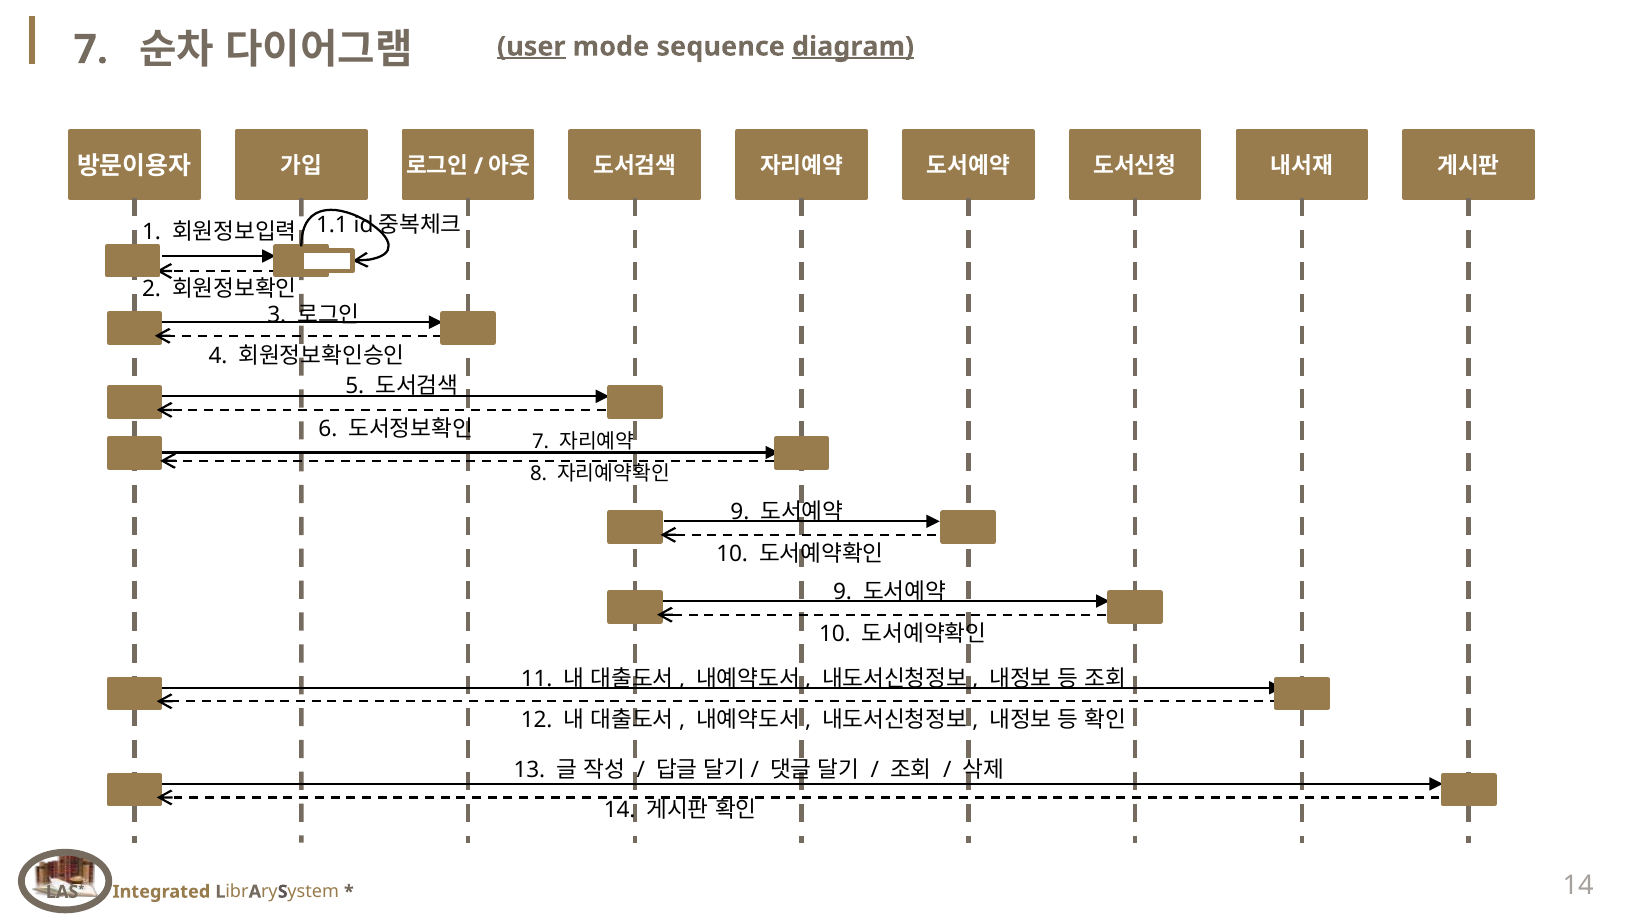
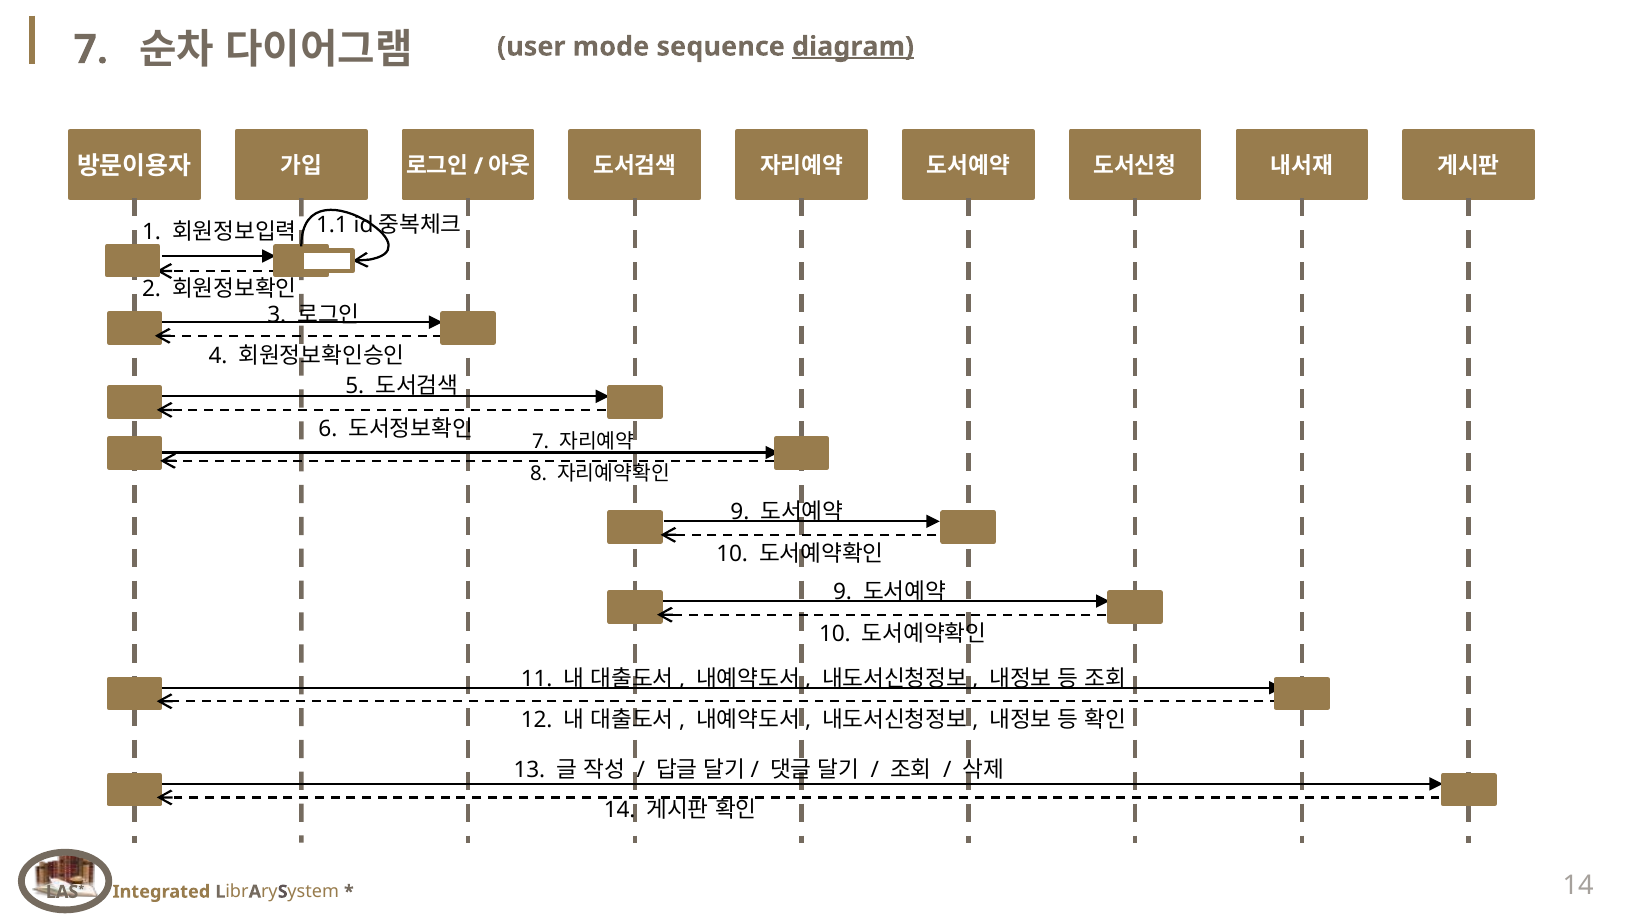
user underline: present -> none (531, 47)
